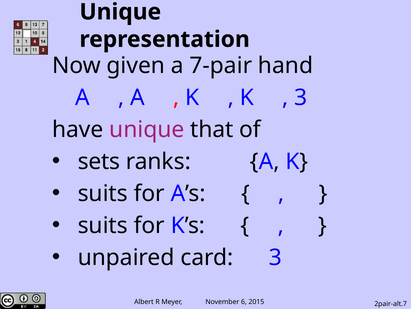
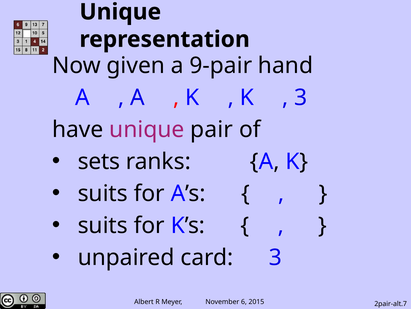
7-pair: 7-pair -> 9-pair (221, 65)
that: that -> pair (212, 129)
